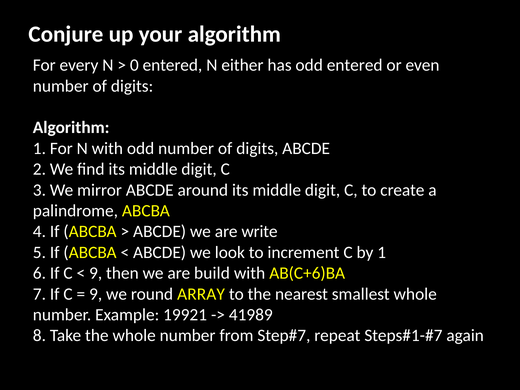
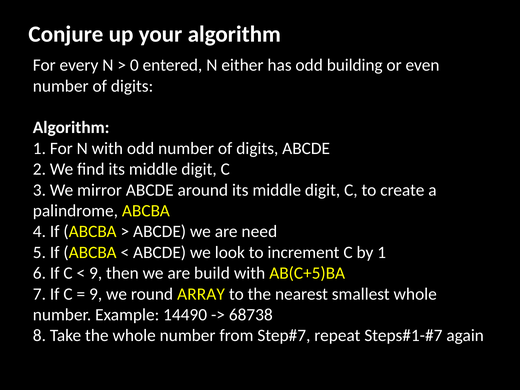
odd entered: entered -> building (355, 65)
write: write -> need (259, 232)
AB(C+6)BA: AB(C+6)BA -> AB(C+5)BA (307, 273)
19921: 19921 -> 14490 (185, 315)
41989: 41989 -> 68738 (251, 315)
